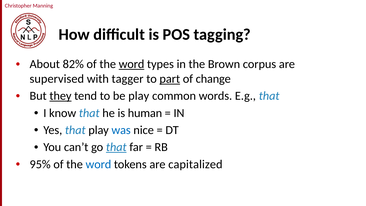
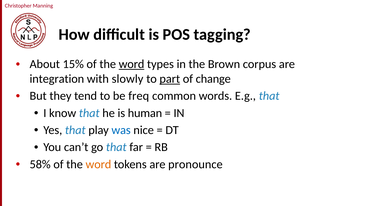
82%: 82% -> 15% (73, 64)
supervised: supervised -> integration (57, 79)
tagger: tagger -> slowly (128, 79)
they underline: present -> none (60, 96)
be play: play -> freq (139, 96)
that underline: present -> none (116, 147)
95%: 95% -> 58% (40, 164)
word colour: blue -> orange (98, 164)
capitalized: capitalized -> pronounce (195, 164)
